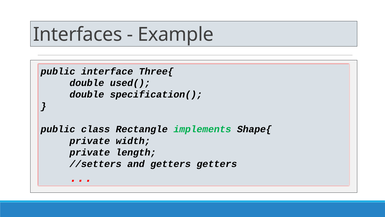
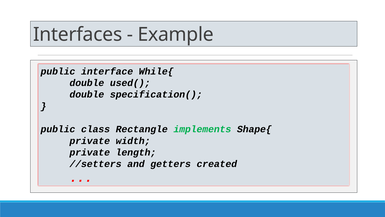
Three{: Three{ -> While{ (156, 71)
getters getters: getters -> created (217, 164)
